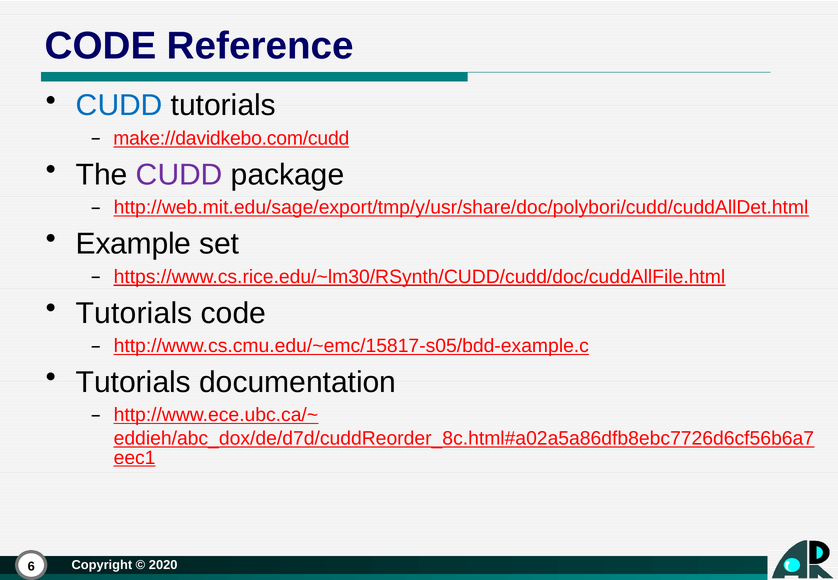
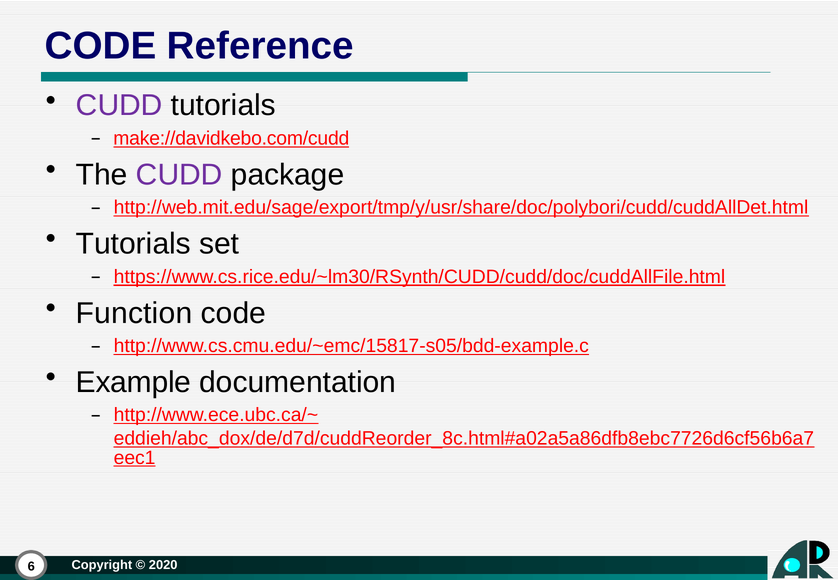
CUDD colour: blue -> purple (119, 106)
Example: Example -> Tutorials (133, 244)
Tutorials: Tutorials -> Function (134, 313)
Tutorials: Tutorials -> Example (134, 382)
